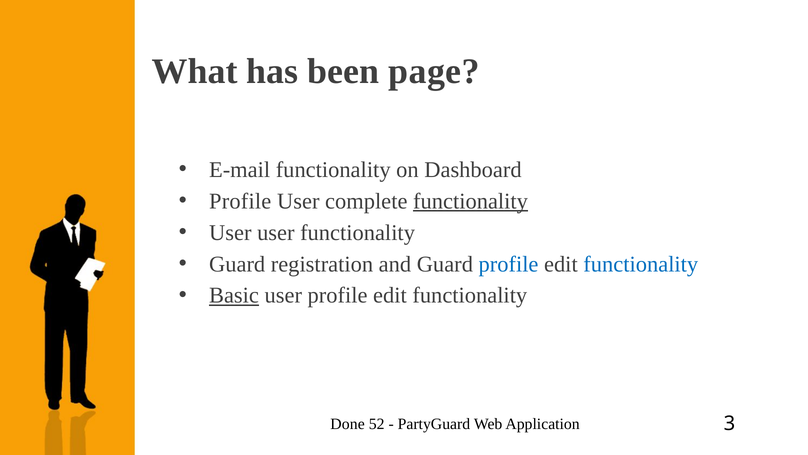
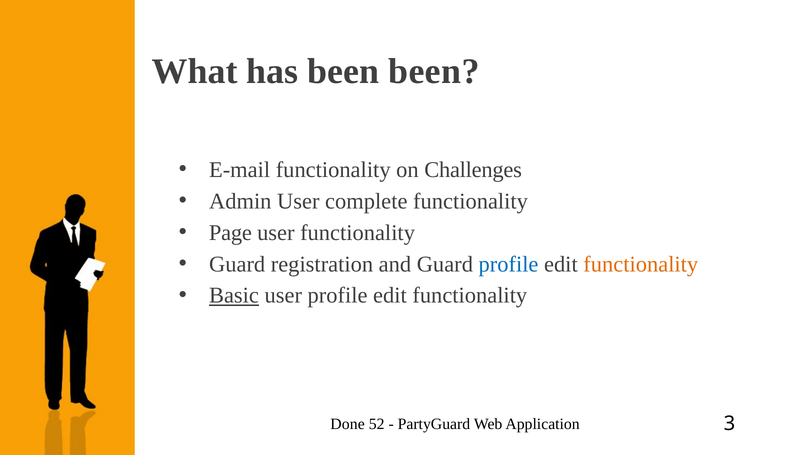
been page: page -> been (434, 72)
Dashboard: Dashboard -> Challenges (473, 170)
Profile: Profile -> Admin (240, 201)
functionality underline: present -> none (471, 201)
User: User -> Page (230, 232)
functionality colour: blue -> orange (641, 264)
